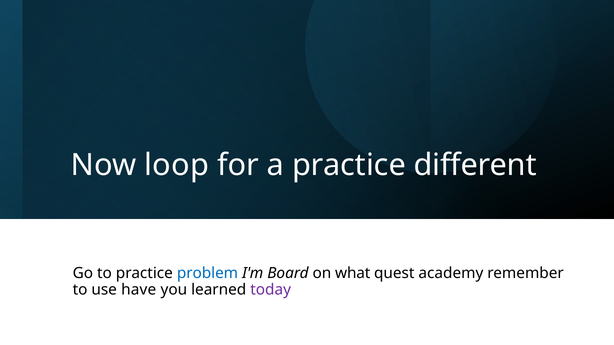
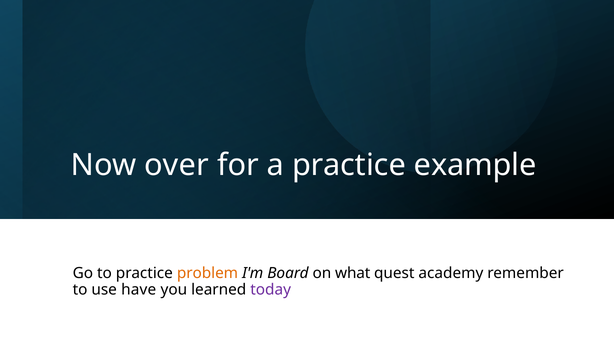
loop: loop -> over (177, 165)
different: different -> example (475, 165)
problem colour: blue -> orange (207, 274)
